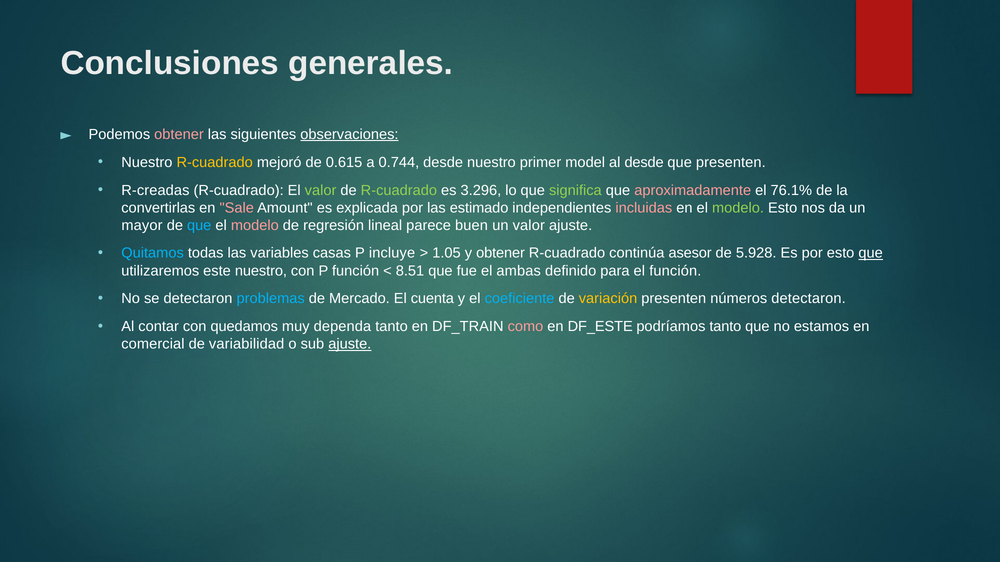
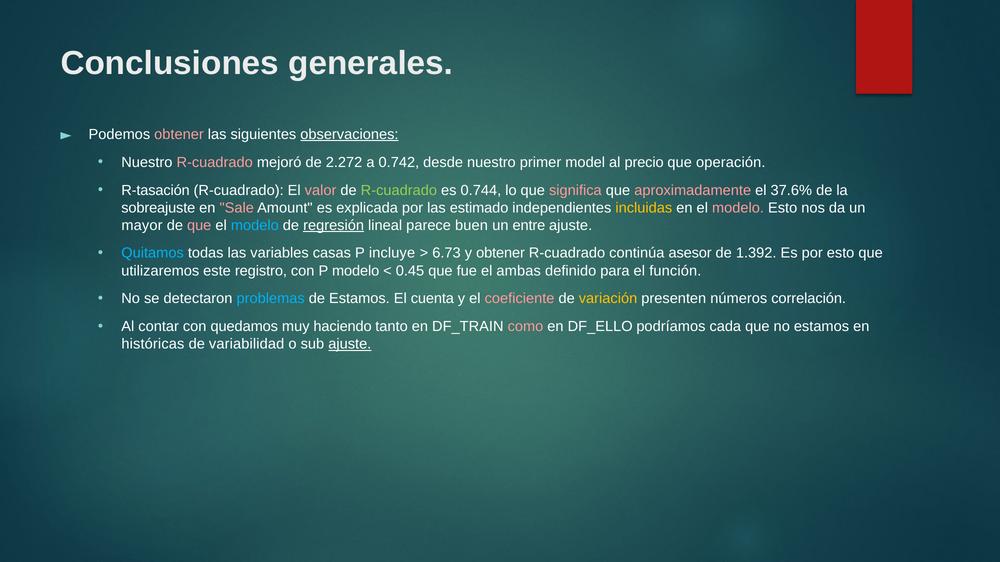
R-cuadrado colour: yellow -> pink (215, 162)
0.615: 0.615 -> 2.272 (344, 162)
0.744: 0.744 -> 0.742 (399, 162)
al desde: desde -> precio (644, 162)
que presenten: presenten -> operación (731, 162)
R-creadas: R-creadas -> R-tasación (156, 190)
valor colour: light green -> pink (321, 190)
3.296: 3.296 -> 0.744 (481, 190)
significa colour: light green -> pink (575, 190)
76.1%: 76.1% -> 37.6% (791, 190)
convertirlas: convertirlas -> sobreajuste (158, 208)
incluidas colour: pink -> yellow (644, 208)
modelo colour: light green -> pink (738, 208)
que colour: light blue -> pink (199, 225)
modelo colour: pink -> light blue (255, 225)
regresión underline: none -> present (334, 225)
un valor: valor -> entre (529, 225)
1.05: 1.05 -> 6.73 (446, 253)
5.928: 5.928 -> 1.392 (756, 253)
que underline: present -> none (871, 253)
este nuestro: nuestro -> registro (261, 271)
P función: función -> modelo (356, 271)
8.51: 8.51 -> 0.45 (410, 271)
de Mercado: Mercado -> Estamos (359, 299)
coeficiente colour: light blue -> pink (520, 299)
números detectaron: detectaron -> correlación (809, 299)
dependa: dependa -> haciendo (343, 327)
DF_ESTE: DF_ESTE -> DF_ELLO (600, 327)
podríamos tanto: tanto -> cada (725, 327)
comercial: comercial -> históricas (153, 344)
